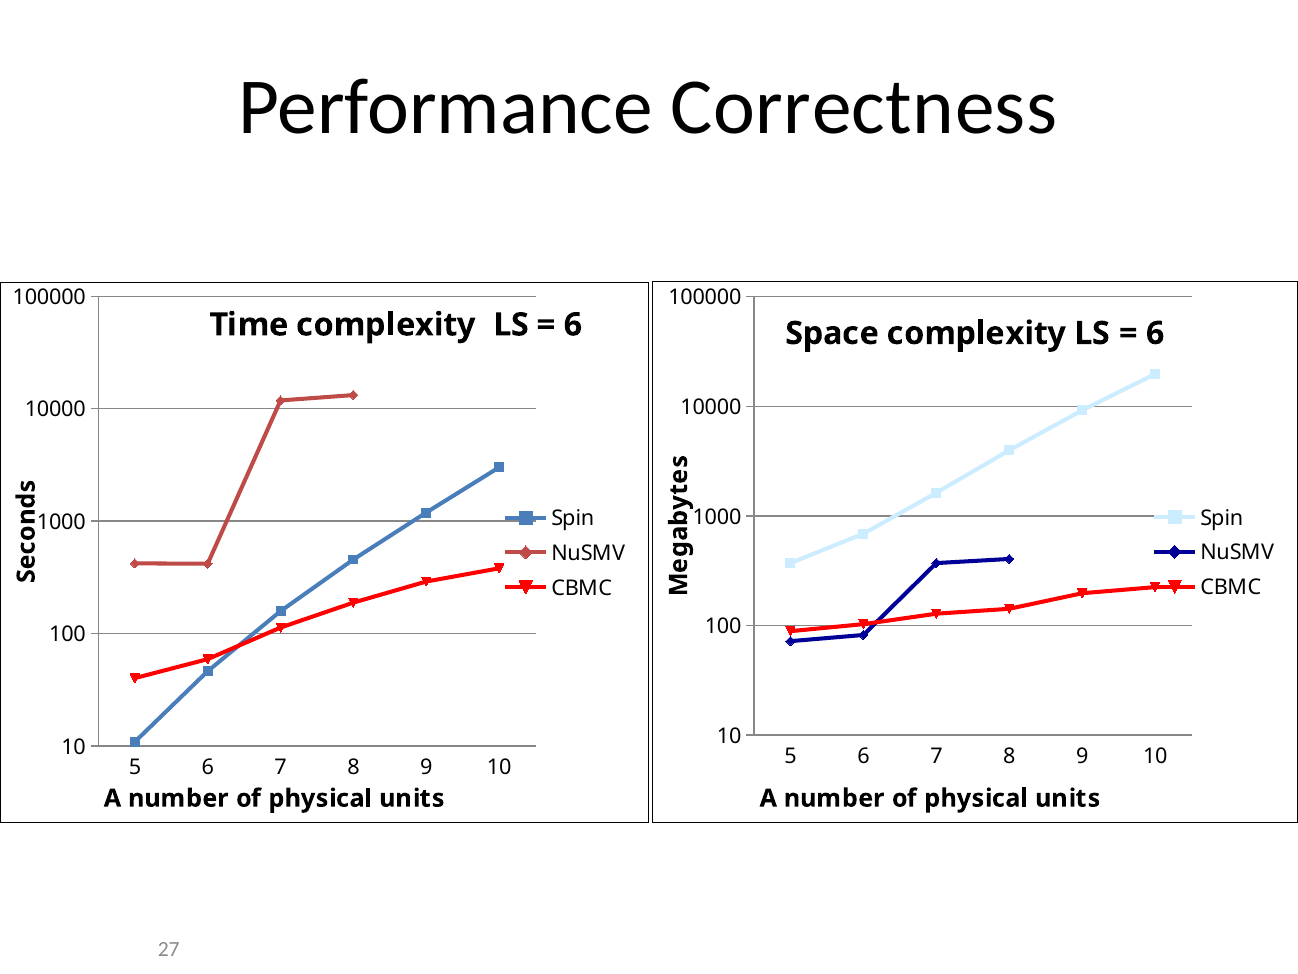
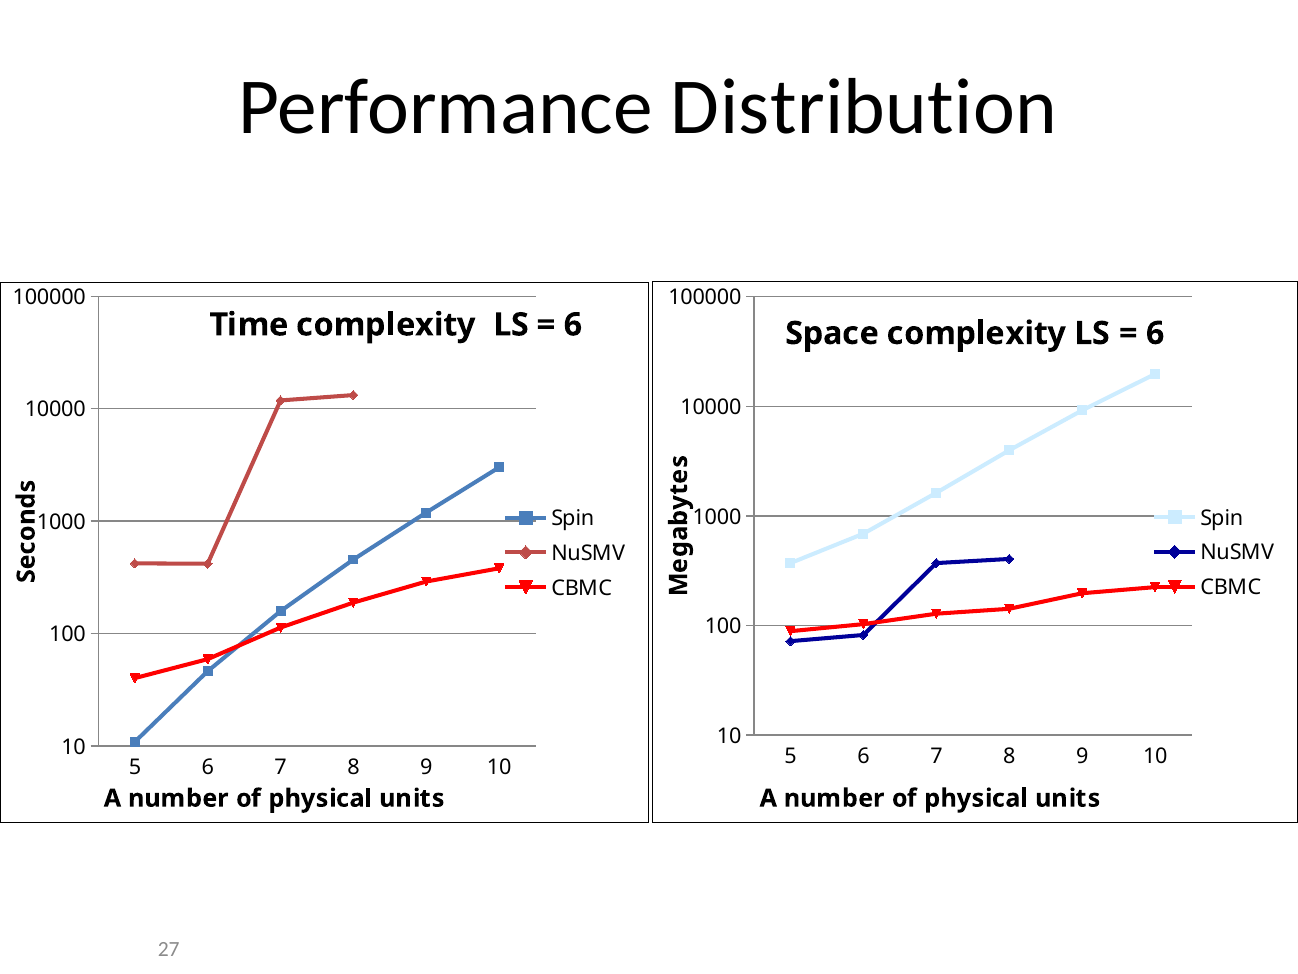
Correctness: Correctness -> Distribution (864, 107)
